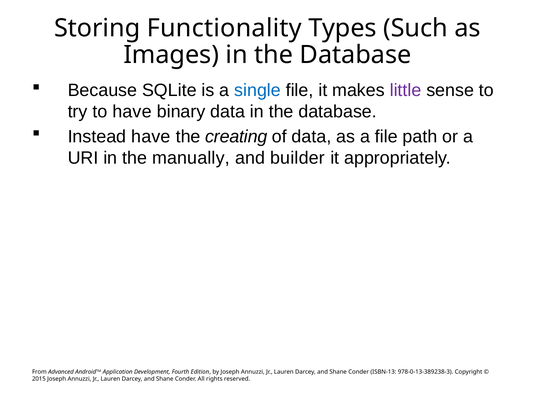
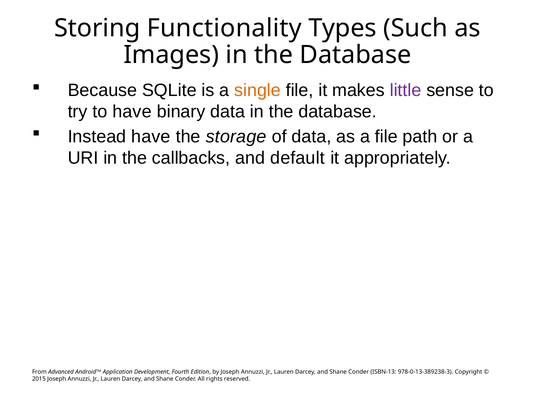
single colour: blue -> orange (258, 90)
creating: creating -> storage (236, 137)
manually: manually -> callbacks (191, 158)
builder: builder -> default (298, 158)
